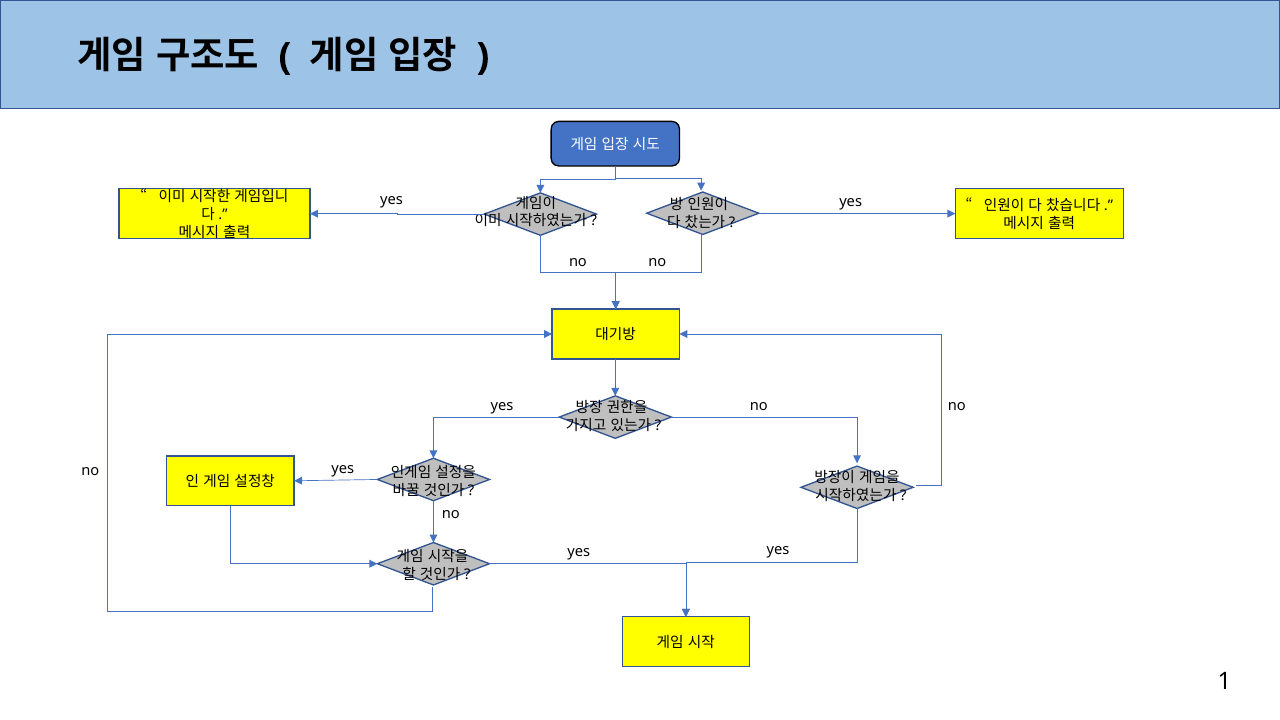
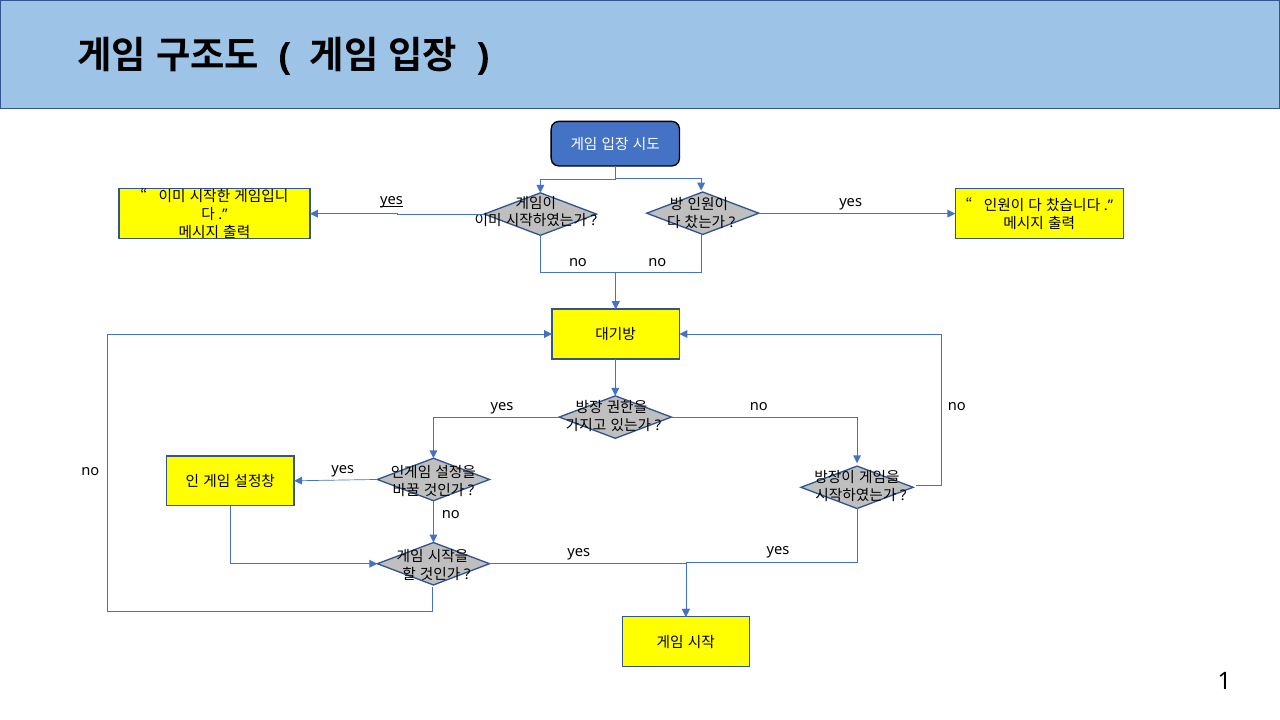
yes underline: none -> present (392, 200)
